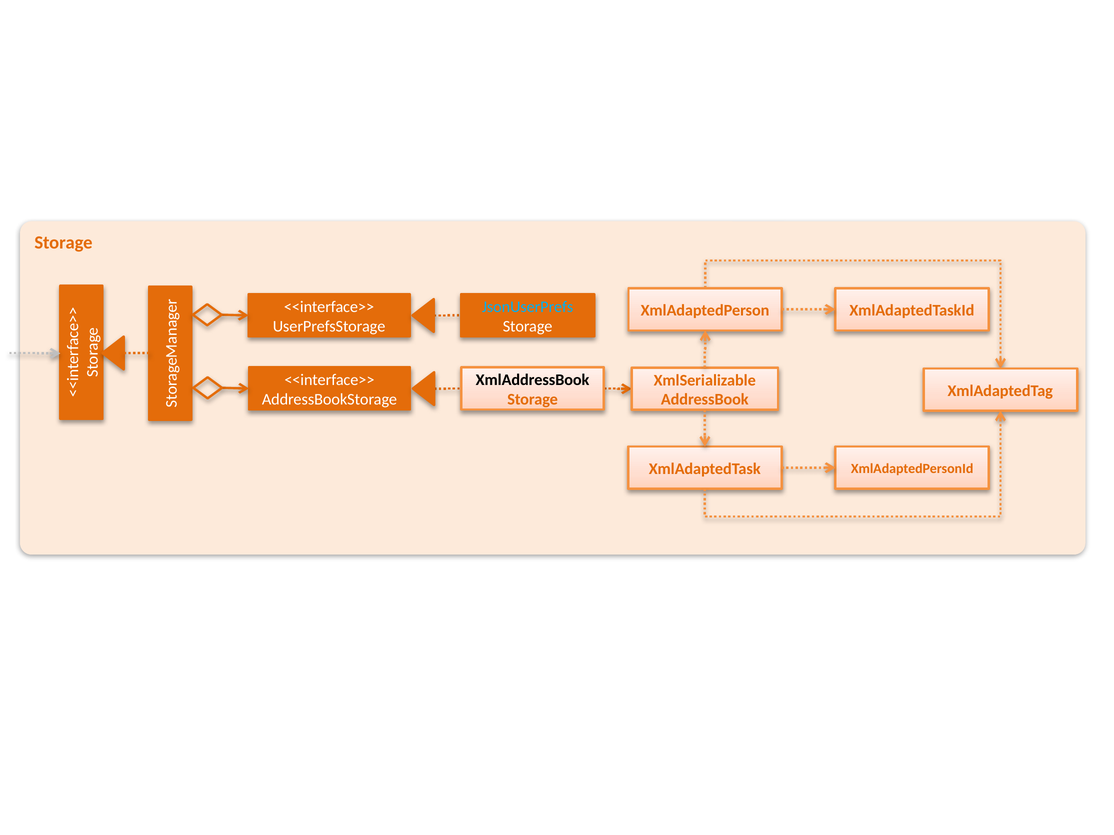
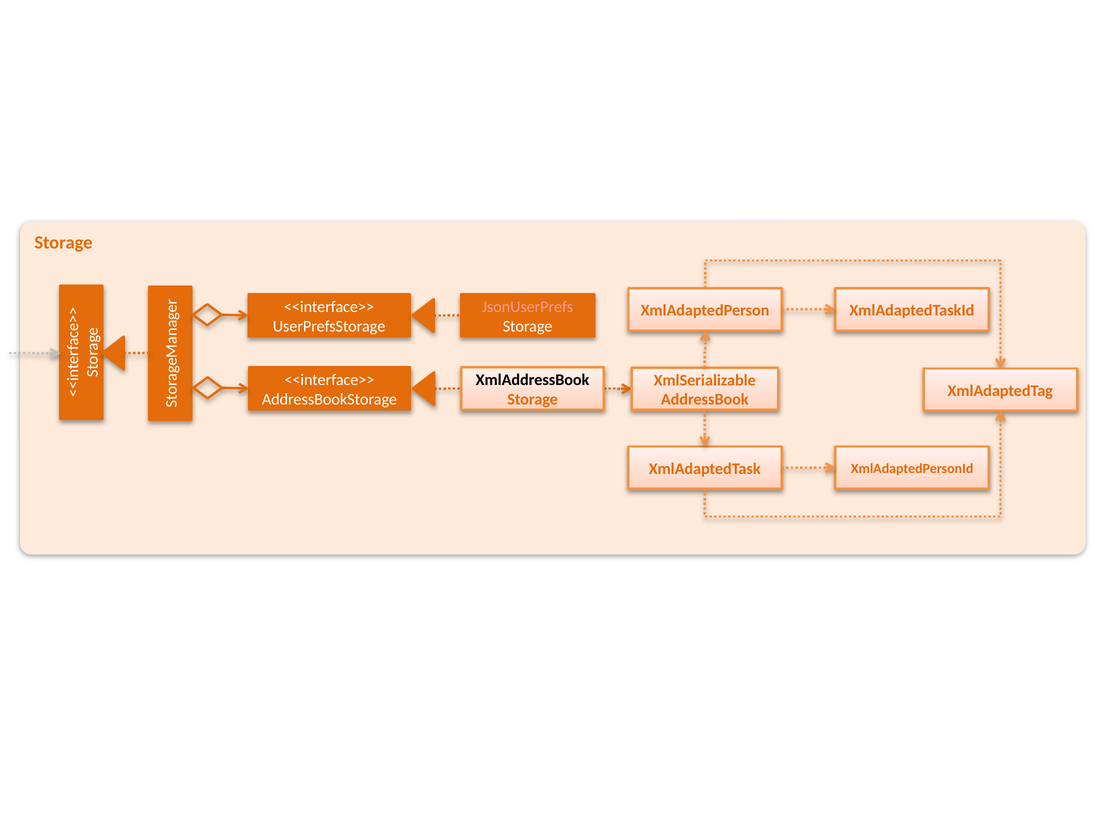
JsonUserPrefs colour: light blue -> pink (528, 307)
